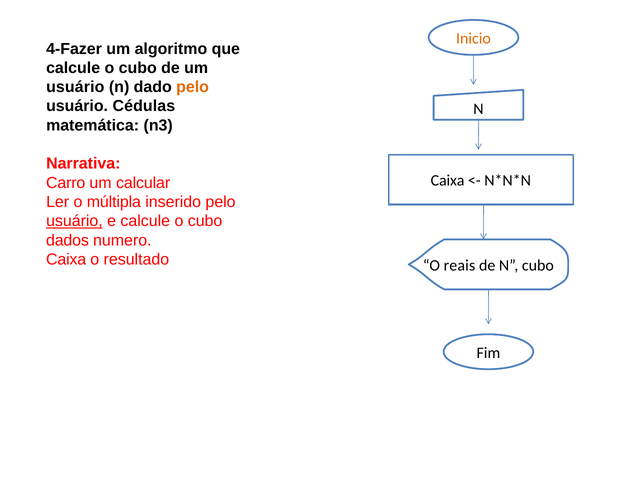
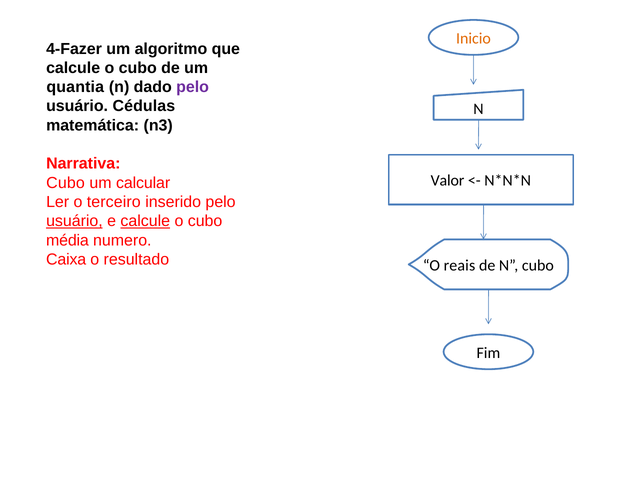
usuário: usuário -> quantia (75, 87)
pelo colour: orange -> purple (193, 87)
Caixa: Caixa -> Valor (448, 181)
Carro: Carro -> Cubo (66, 183)
múltipla: múltipla -> terceiro (114, 202)
calcule underline: none -> present (145, 221)
dados: dados -> média (67, 240)
